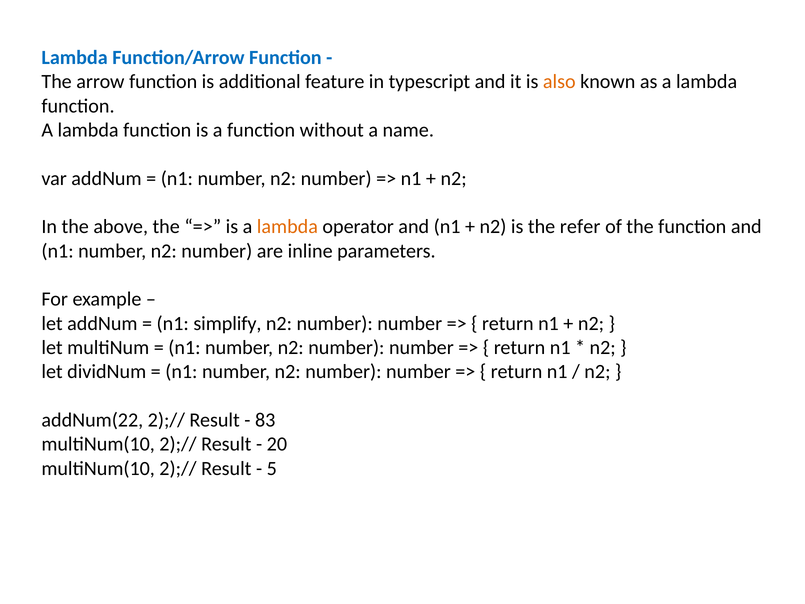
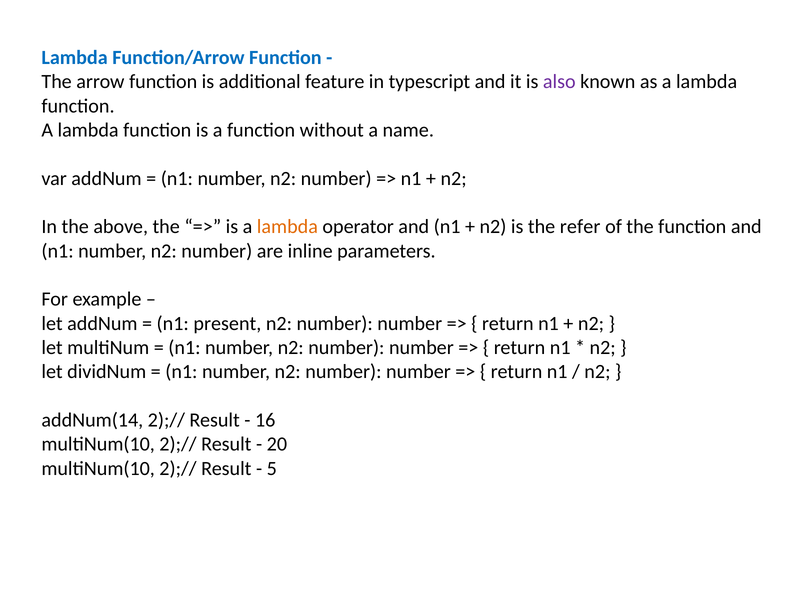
also colour: orange -> purple (559, 82)
simplify: simplify -> present (227, 323)
addNum(22: addNum(22 -> addNum(14 (92, 420)
83: 83 -> 16 (265, 420)
